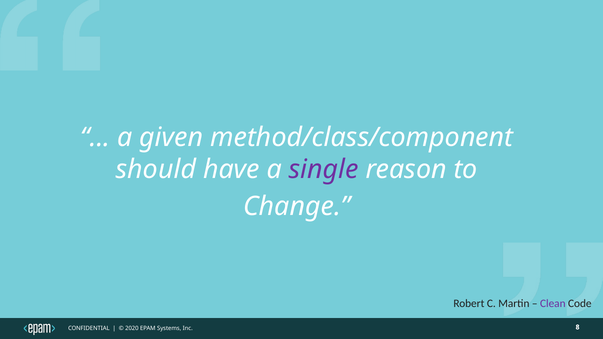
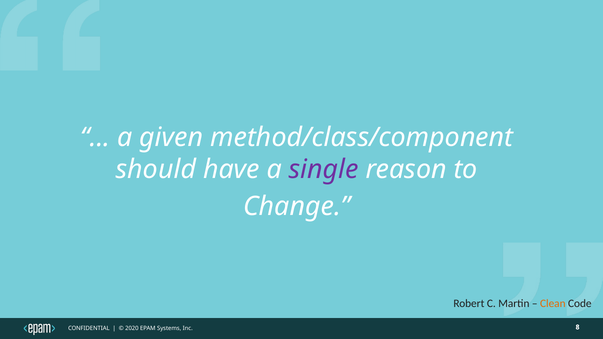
Clean colour: purple -> orange (553, 303)
